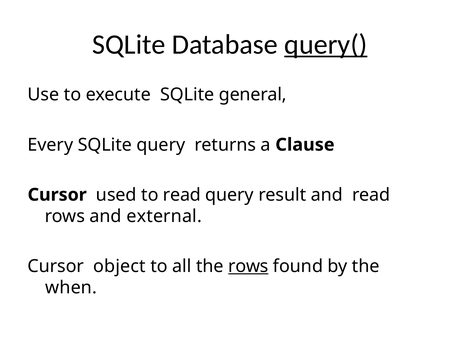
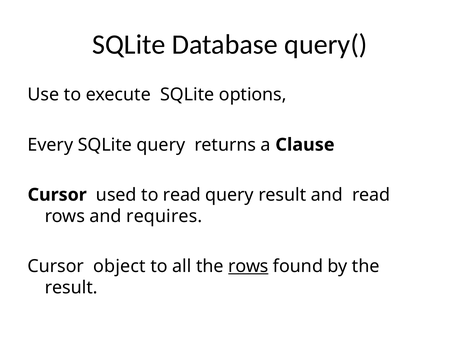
query( underline: present -> none (326, 45)
general: general -> options (253, 95)
external: external -> requires (164, 216)
when: when -> result (71, 288)
